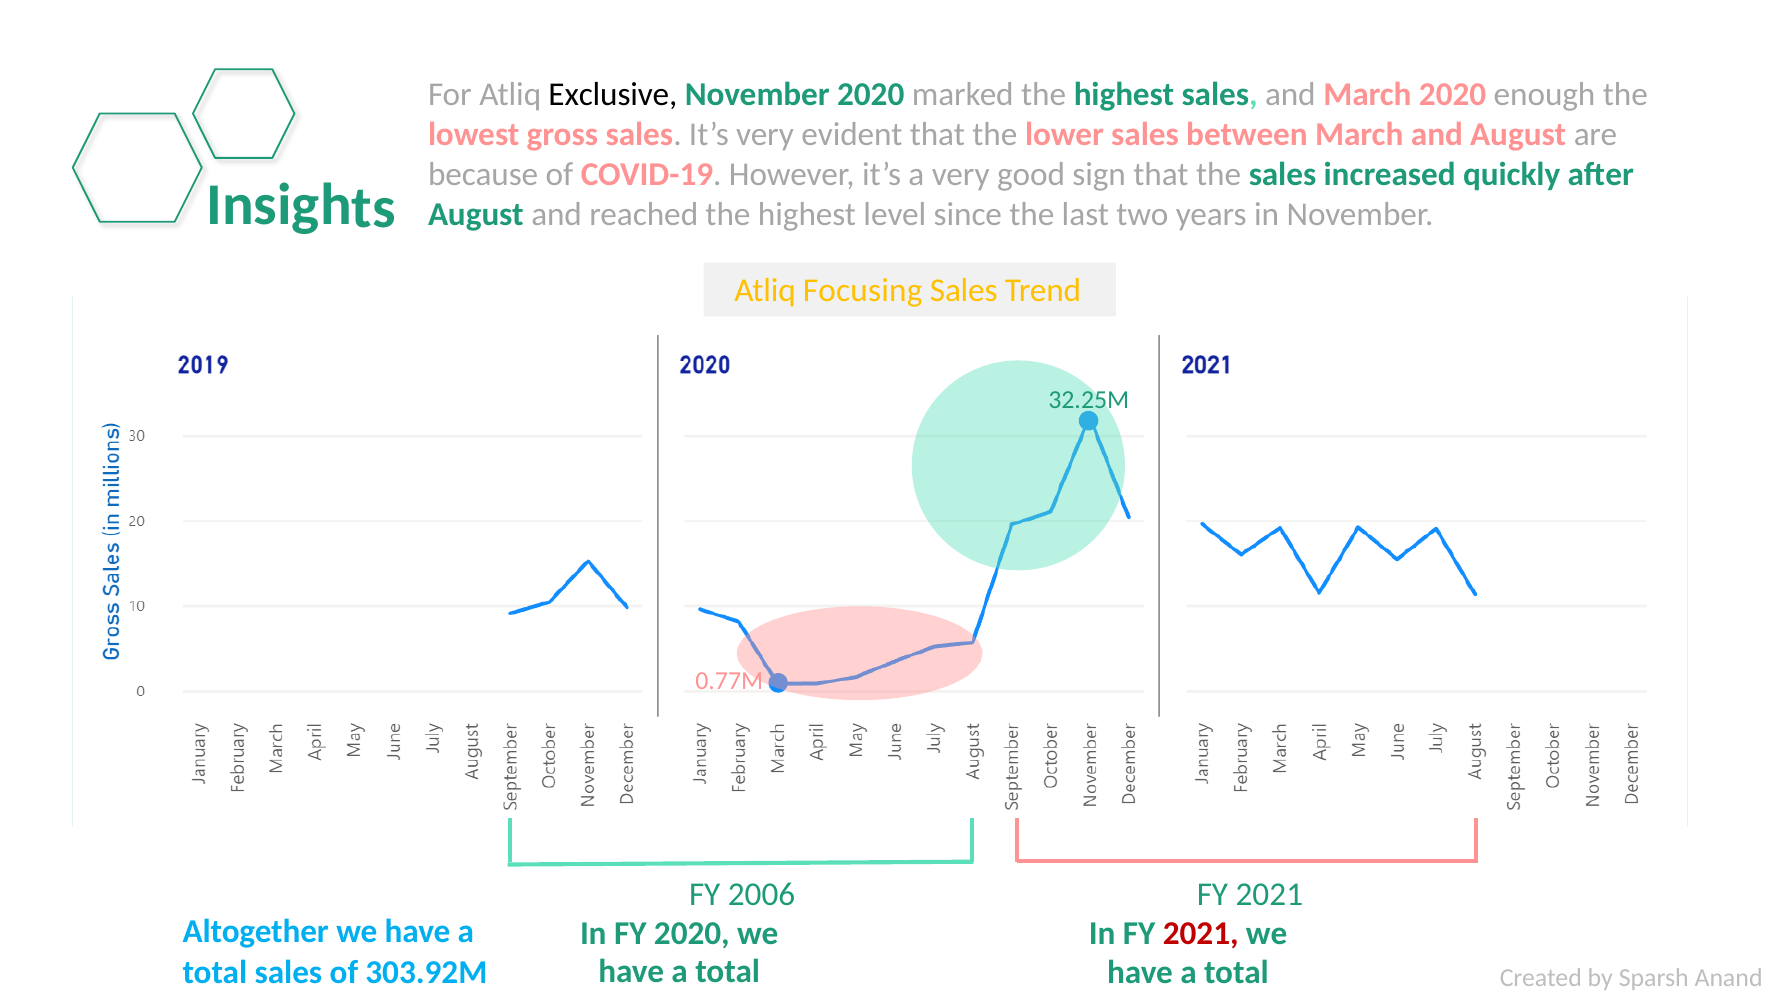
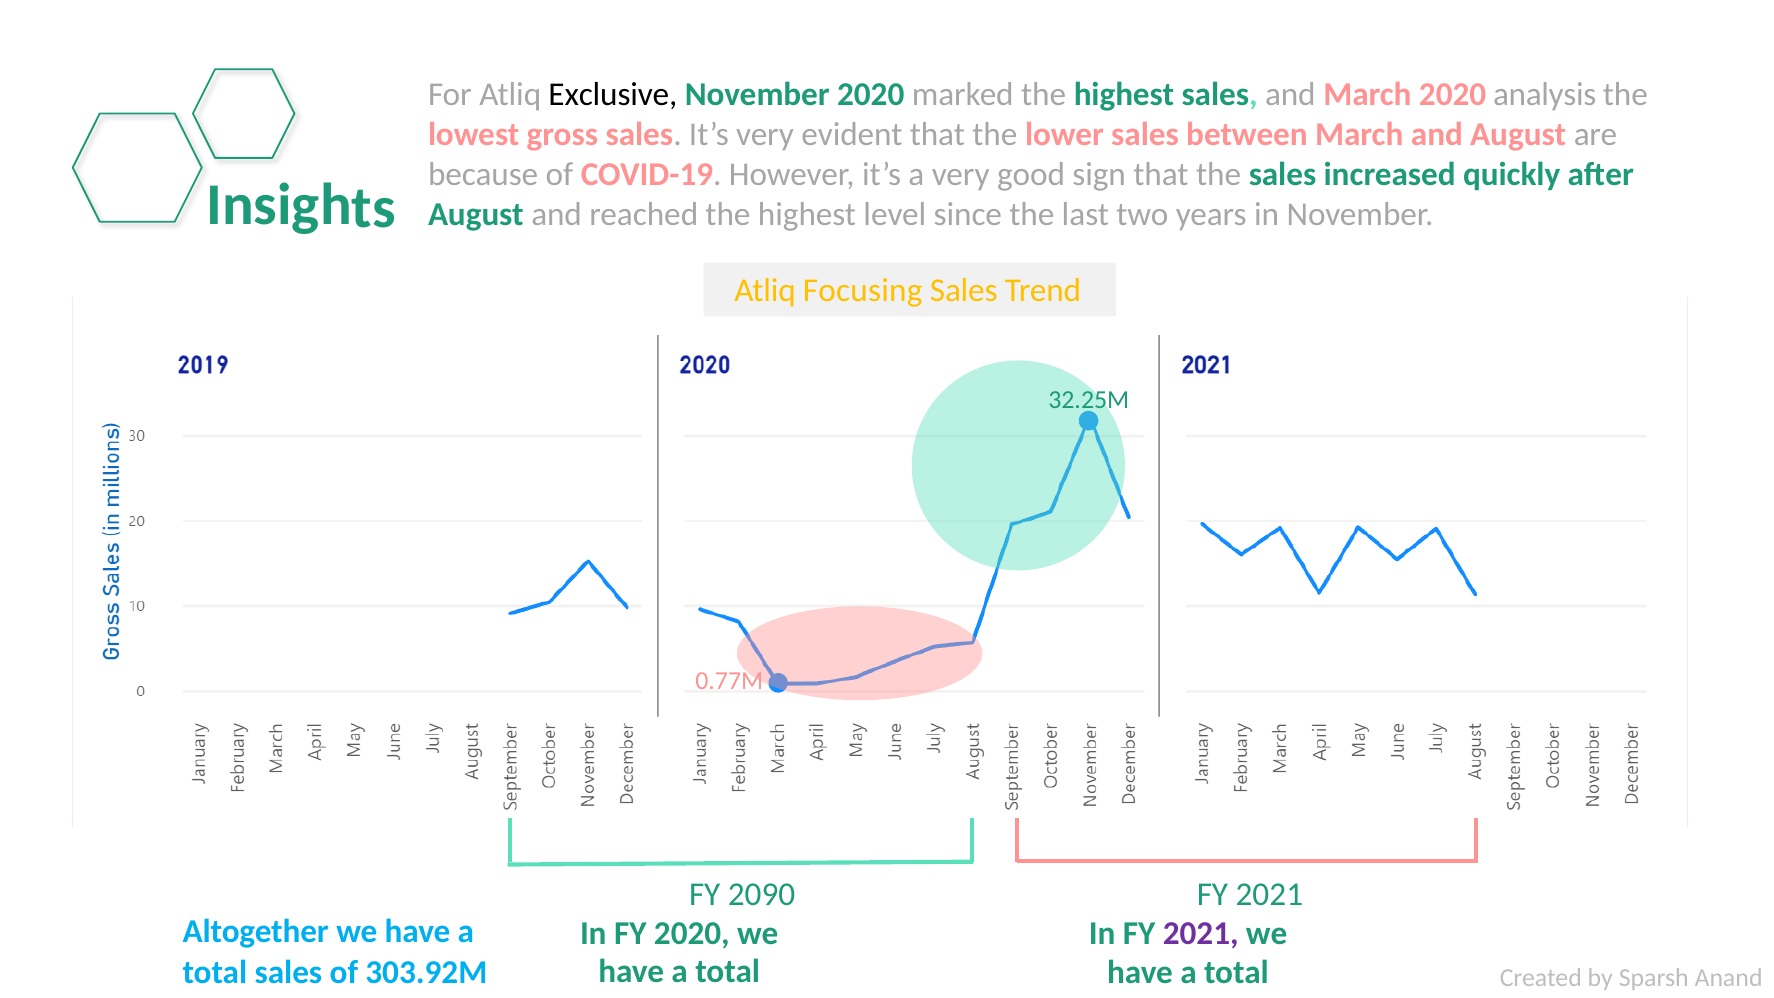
enough: enough -> analysis (1545, 94)
2006: 2006 -> 2090 (762, 895)
2021 colour: red -> purple (1201, 933)
